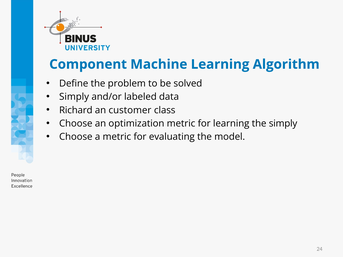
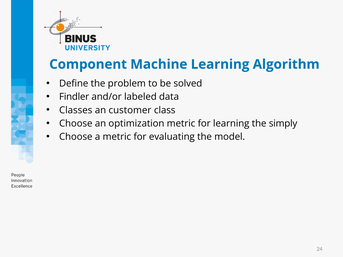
Simply: Simply -> Findler (74, 97)
Richard: Richard -> Classes (76, 110)
